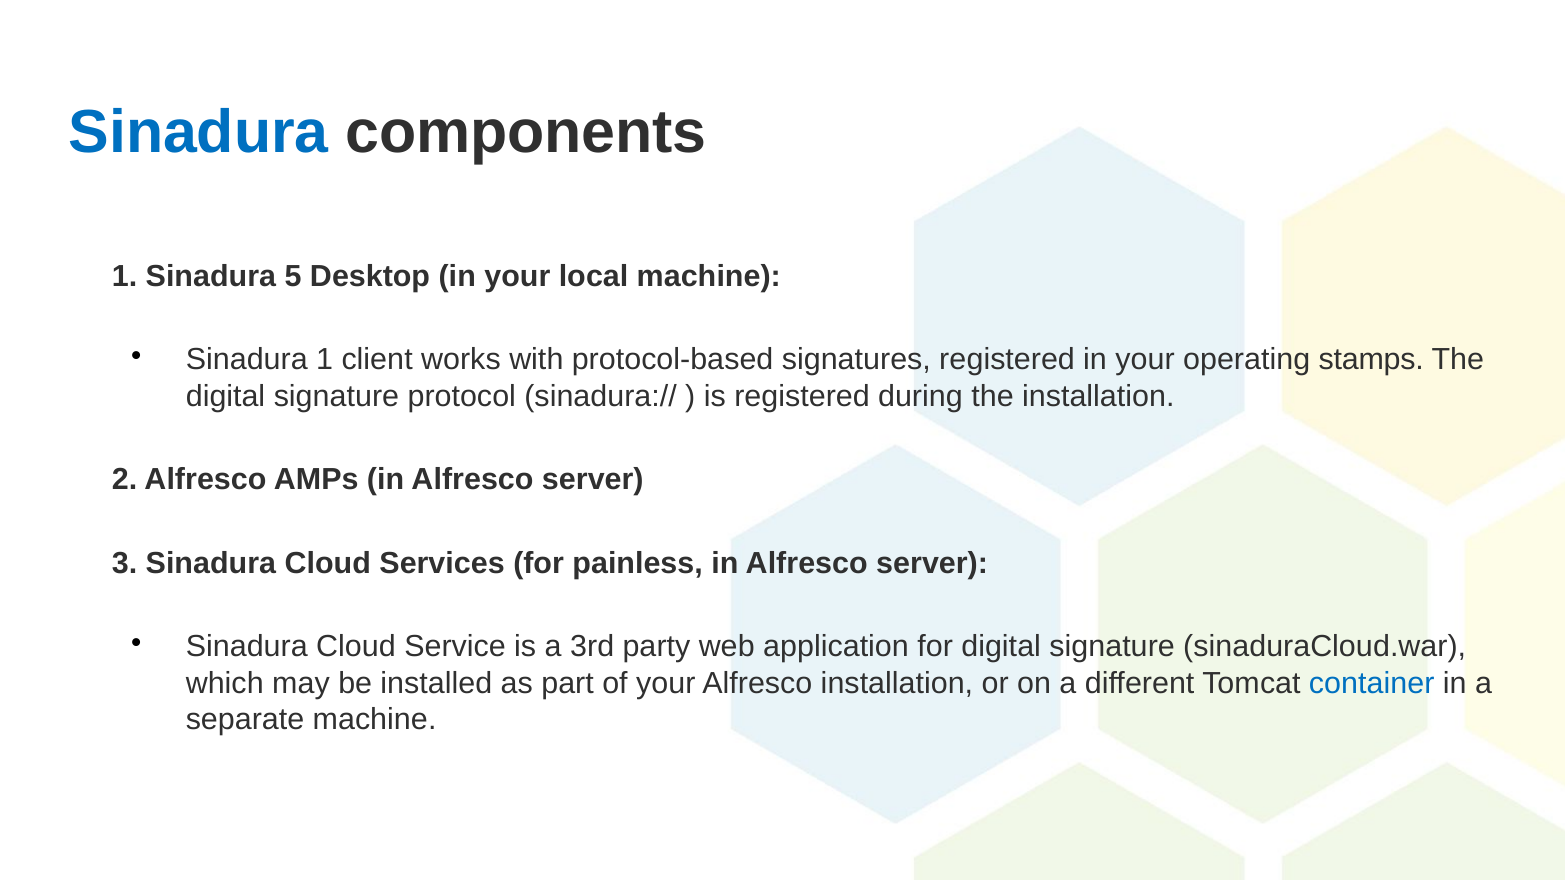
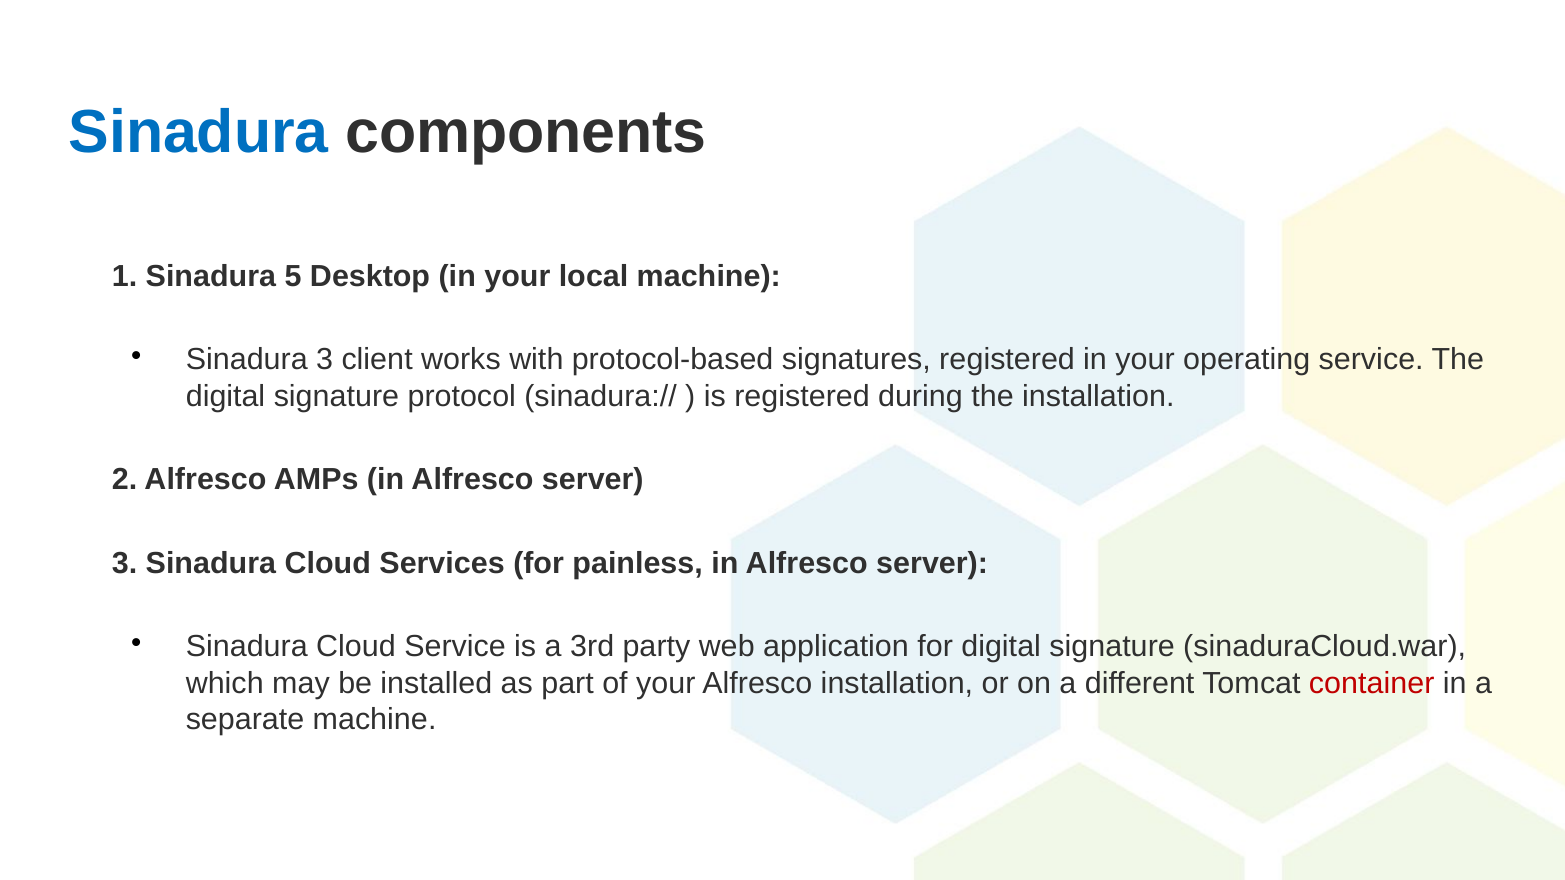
Sinadura 1: 1 -> 3 (325, 360)
operating stamps: stamps -> service (1371, 360)
container colour: blue -> red (1372, 683)
